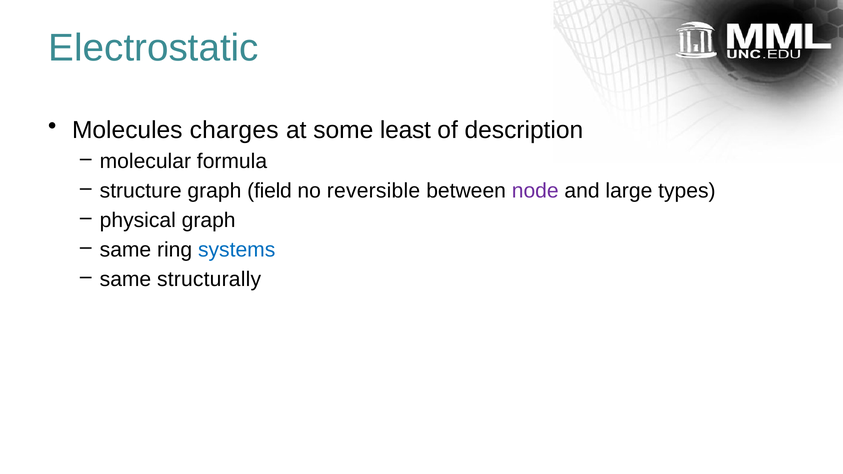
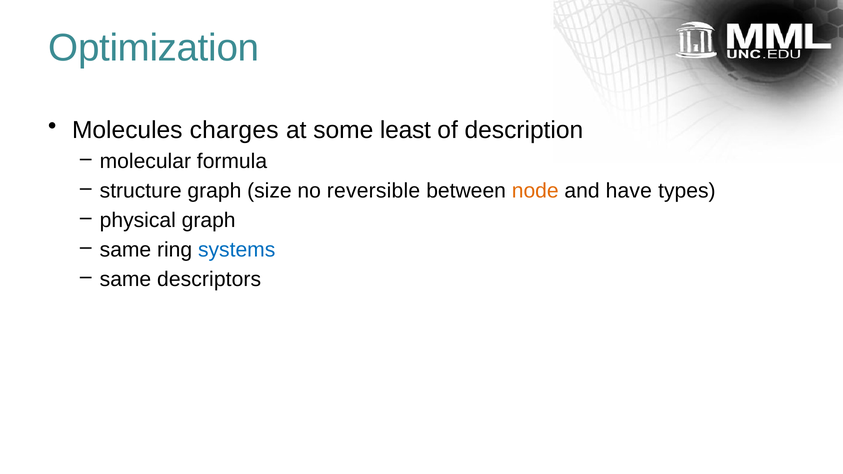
Electrostatic: Electrostatic -> Optimization (154, 48)
field: field -> size (269, 191)
node colour: purple -> orange (535, 191)
large: large -> have (629, 191)
structurally: structurally -> descriptors (209, 280)
